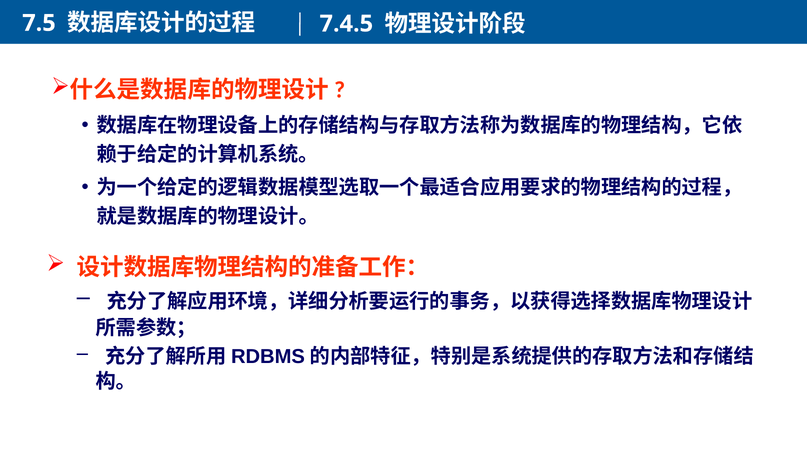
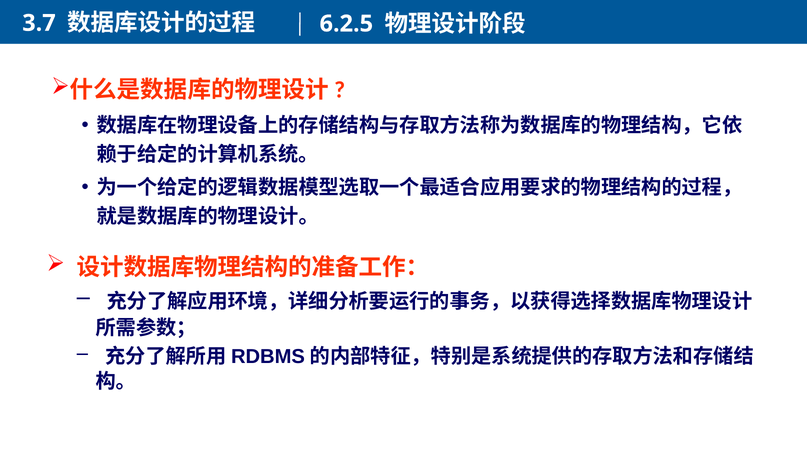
7.5: 7.5 -> 3.7 (39, 23)
7.4.5: 7.4.5 -> 6.2.5 (346, 24)
